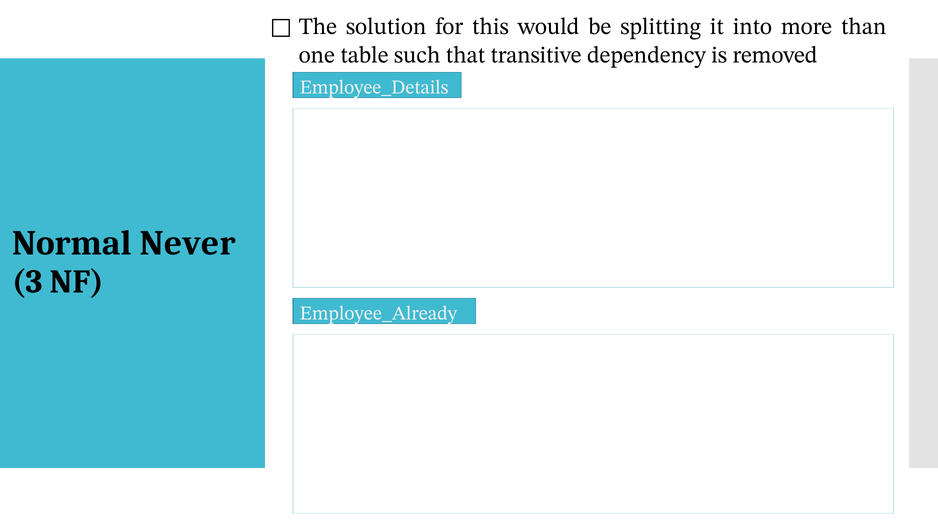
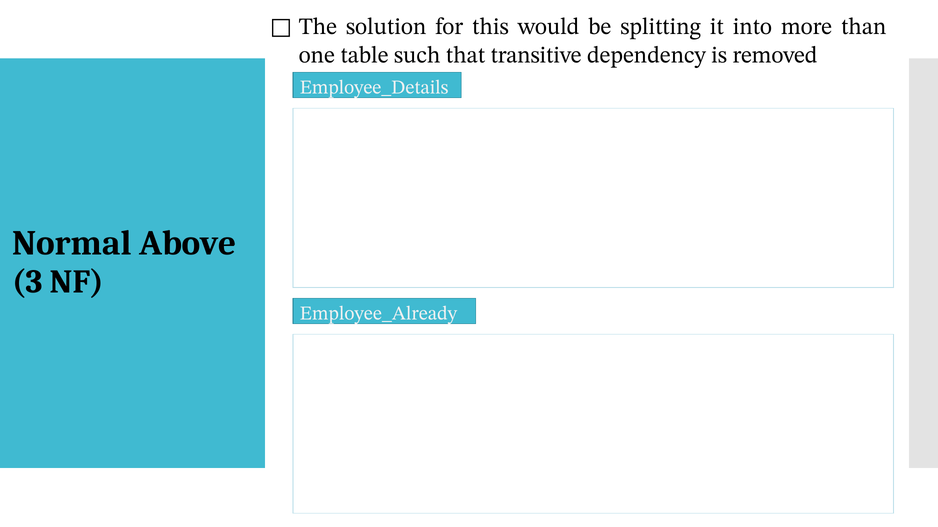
Never: Never -> Above (188, 243)
